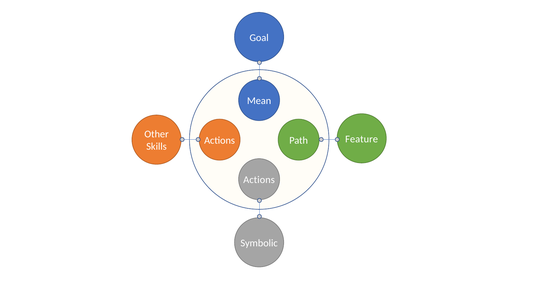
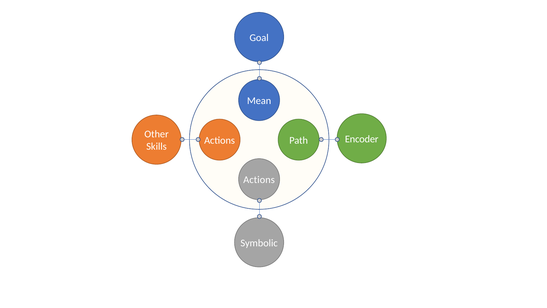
Feature: Feature -> Encoder (362, 139)
